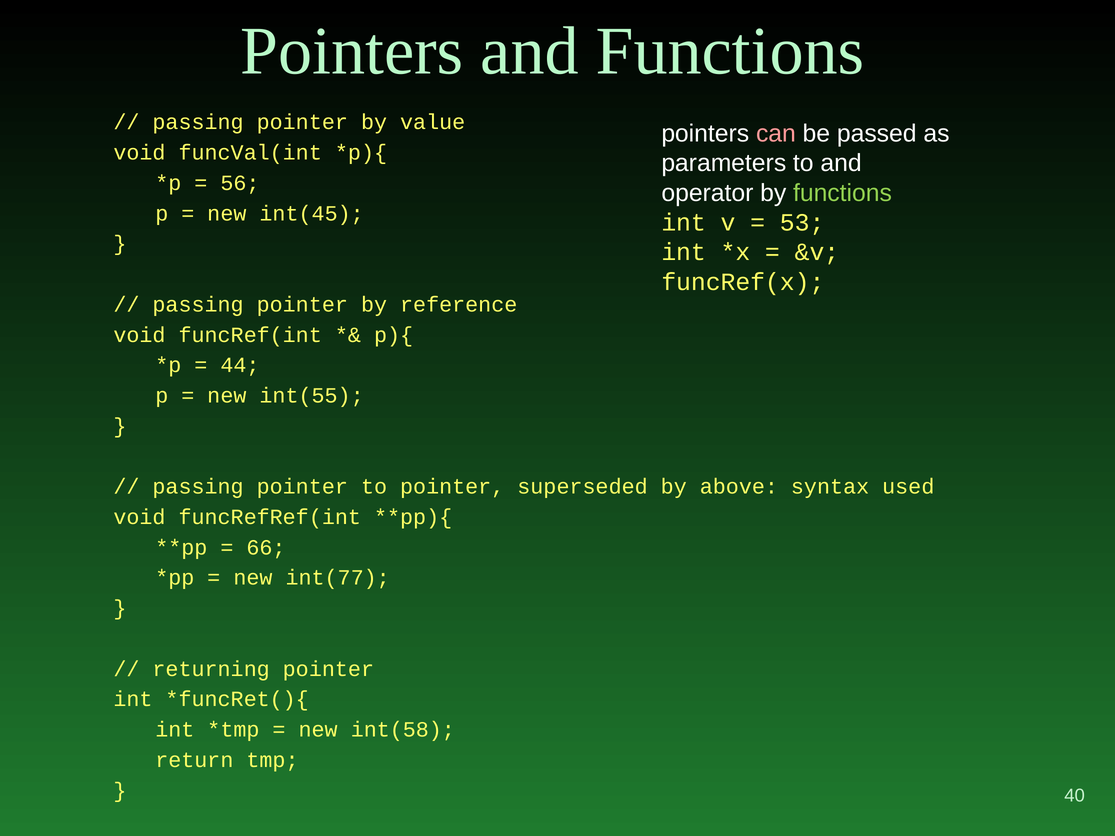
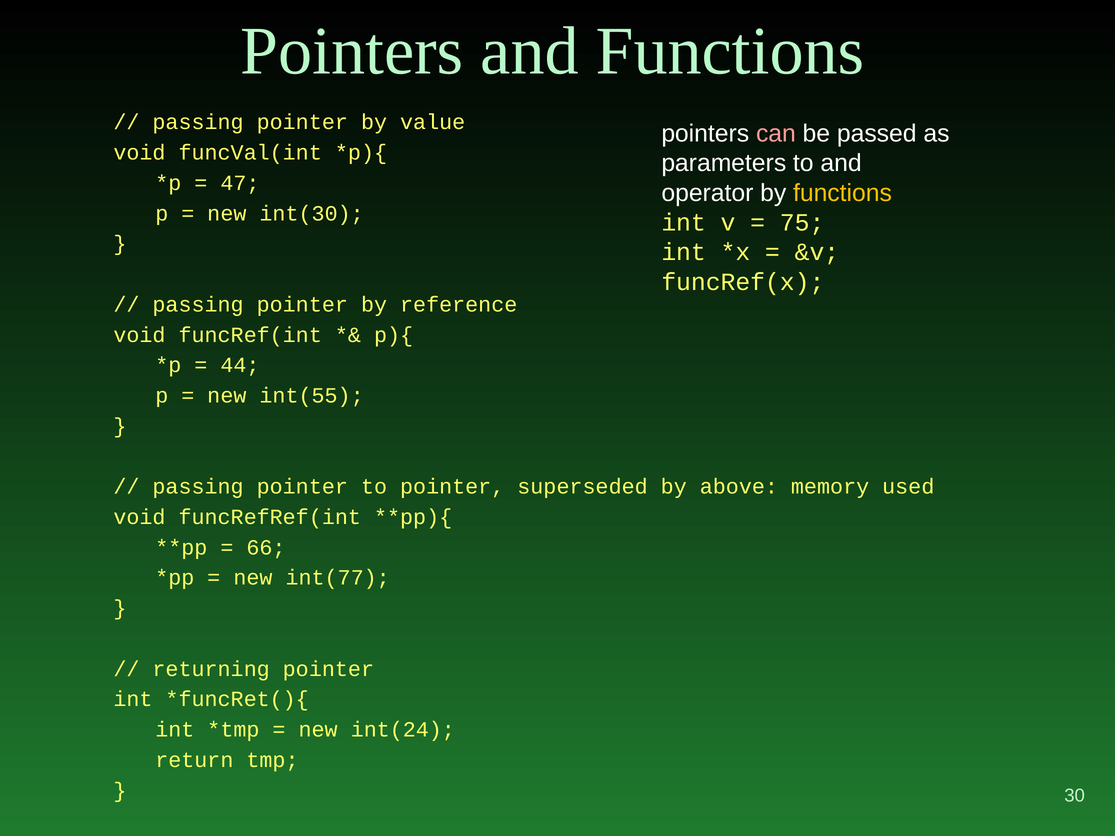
56: 56 -> 47 (240, 183)
functions colour: light green -> yellow (842, 193)
int(45: int(45 -> int(30 (312, 213)
53: 53 -> 75 (802, 223)
syntax: syntax -> memory (830, 487)
int(58: int(58 -> int(24 (403, 730)
40: 40 -> 30 (1075, 796)
